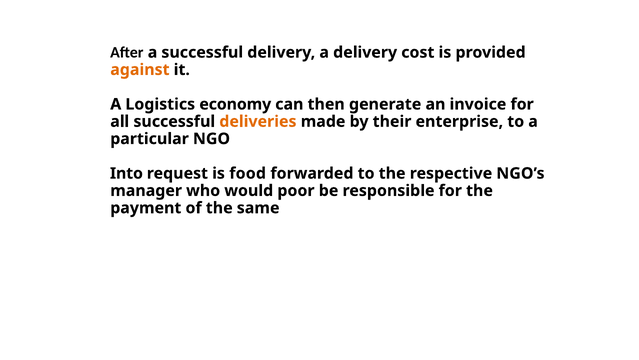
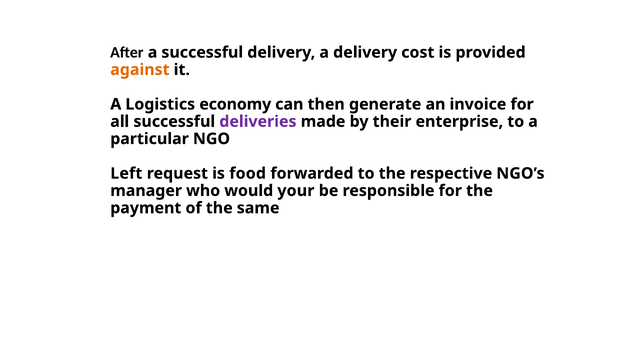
deliveries colour: orange -> purple (258, 121)
Into: Into -> Left (126, 173)
poor: poor -> your (296, 190)
